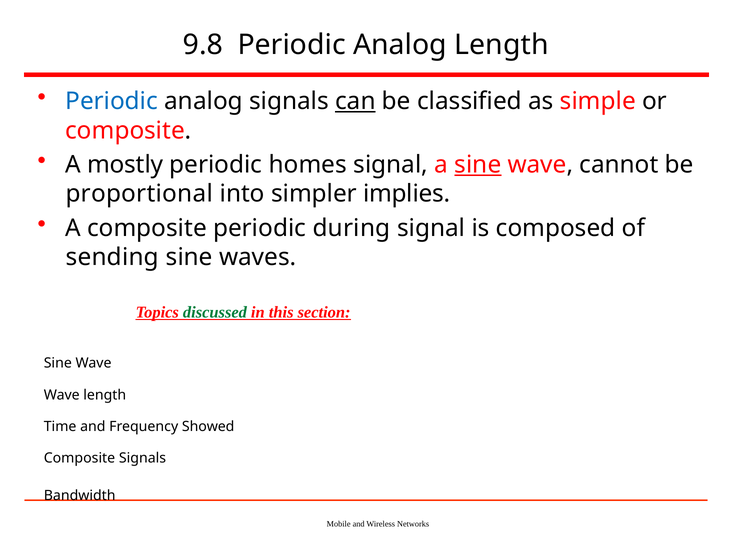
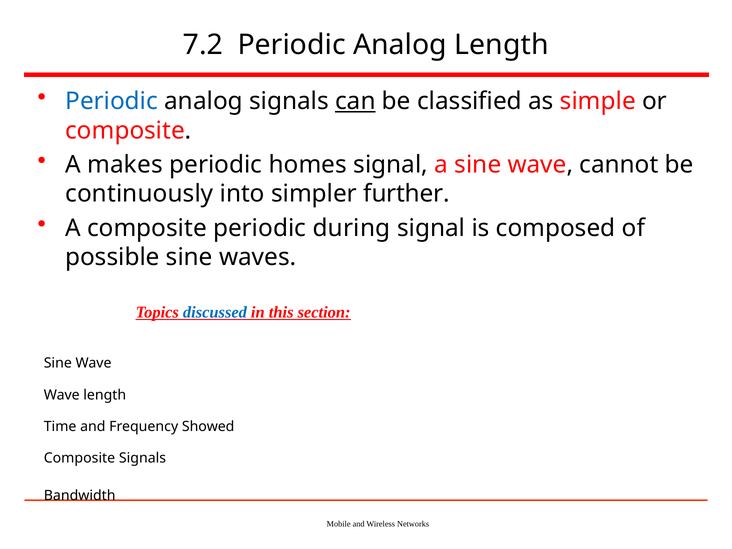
9.8: 9.8 -> 7.2 (203, 45)
mostly: mostly -> makes (125, 165)
sine underline: present -> none (478, 165)
proportional: proportional -> continuously (139, 194)
implies: implies -> further (407, 194)
sending: sending -> possible (112, 257)
discussed colour: green -> blue (215, 312)
